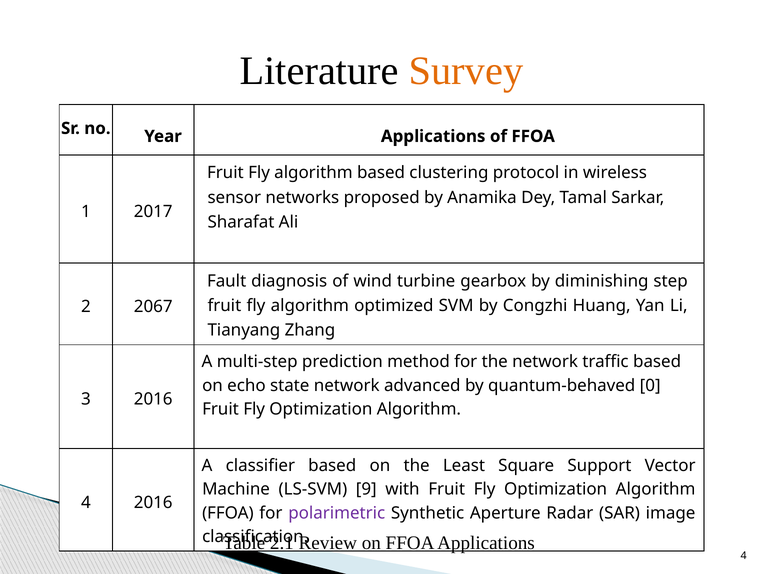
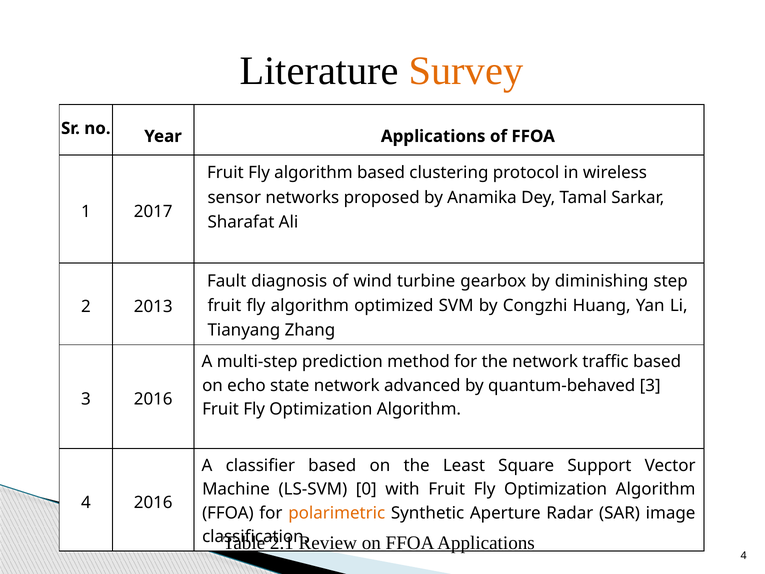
2067: 2067 -> 2013 (153, 306)
quantum-behaved 0: 0 -> 3 (650, 385)
9: 9 -> 0 (366, 489)
polarimetric colour: purple -> orange (337, 513)
